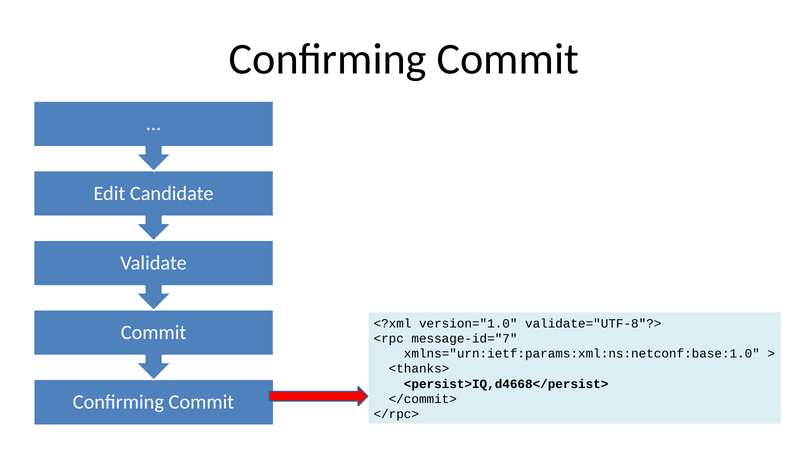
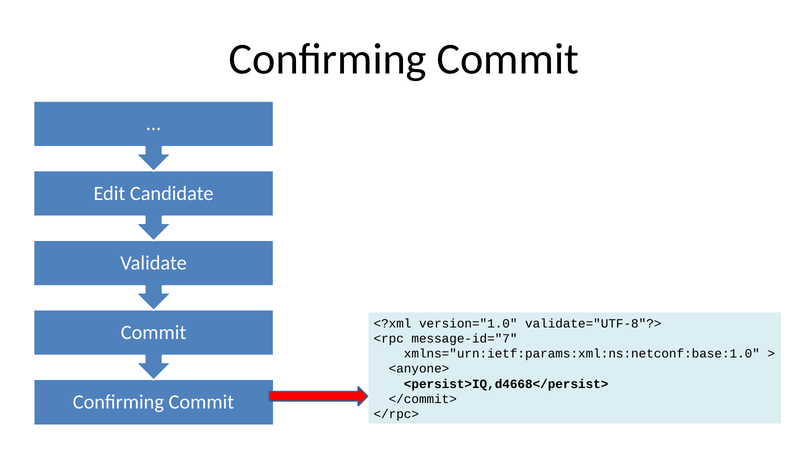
<thanks>: <thanks> -> <anyone> (419, 369)
